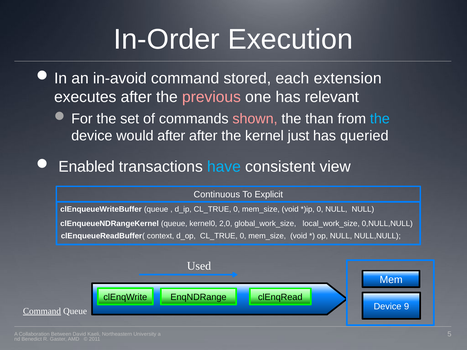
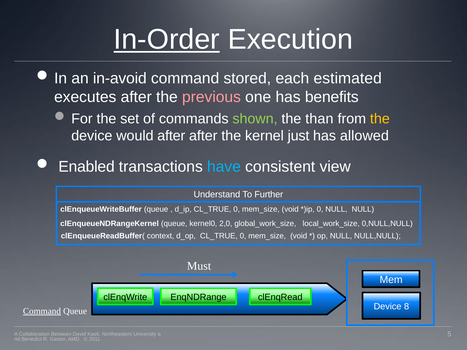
In-Order underline: none -> present (167, 39)
extension: extension -> estimated (348, 78)
relevant: relevant -> benefits (332, 97)
shown colour: pink -> light green (255, 119)
the colour: light blue -> yellow (380, 119)
queried: queried -> allowed (364, 136)
Continuous: Continuous -> Understand (217, 195)
Explicit: Explicit -> Further (269, 195)
Used: Used -> Must (199, 266)
9: 9 -> 8 (407, 307)
